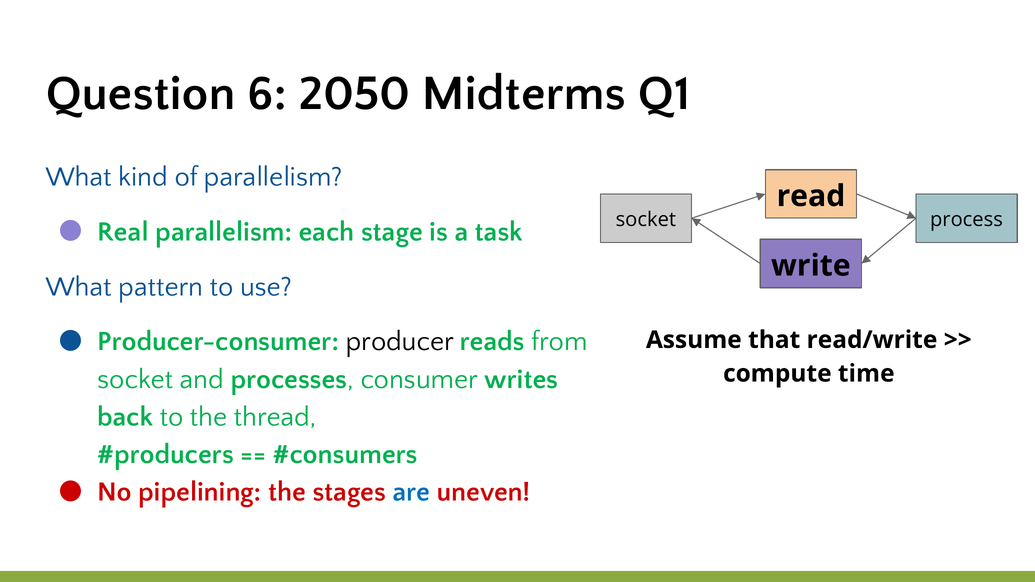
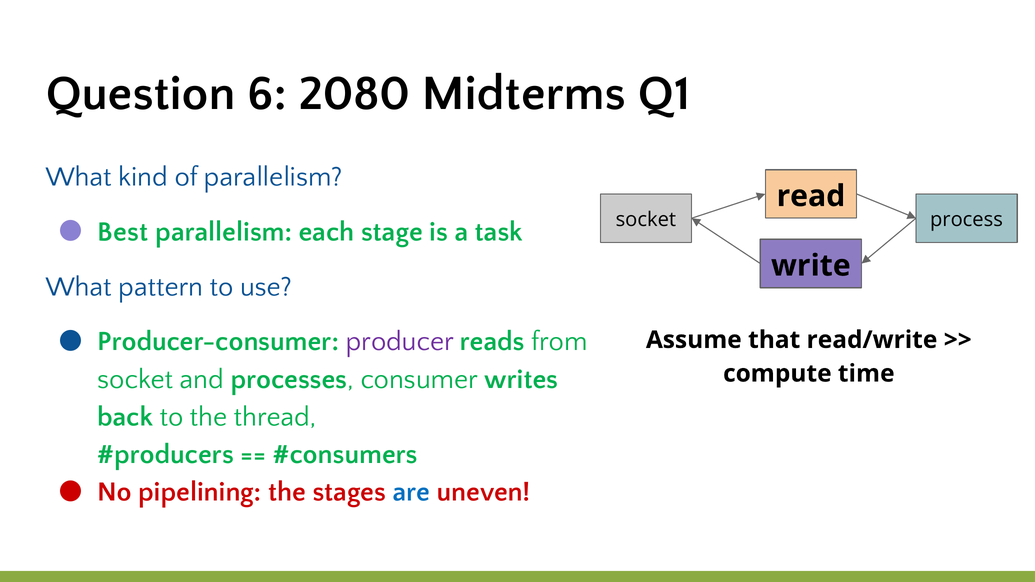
2050: 2050 -> 2080 (355, 93)
Real: Real -> Best (123, 232)
producer colour: black -> purple (400, 342)
